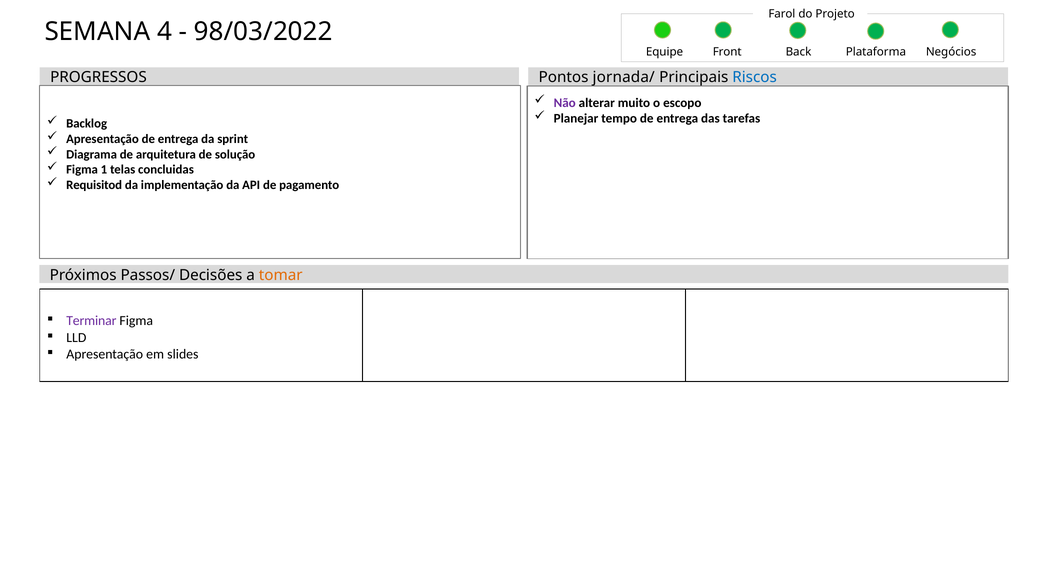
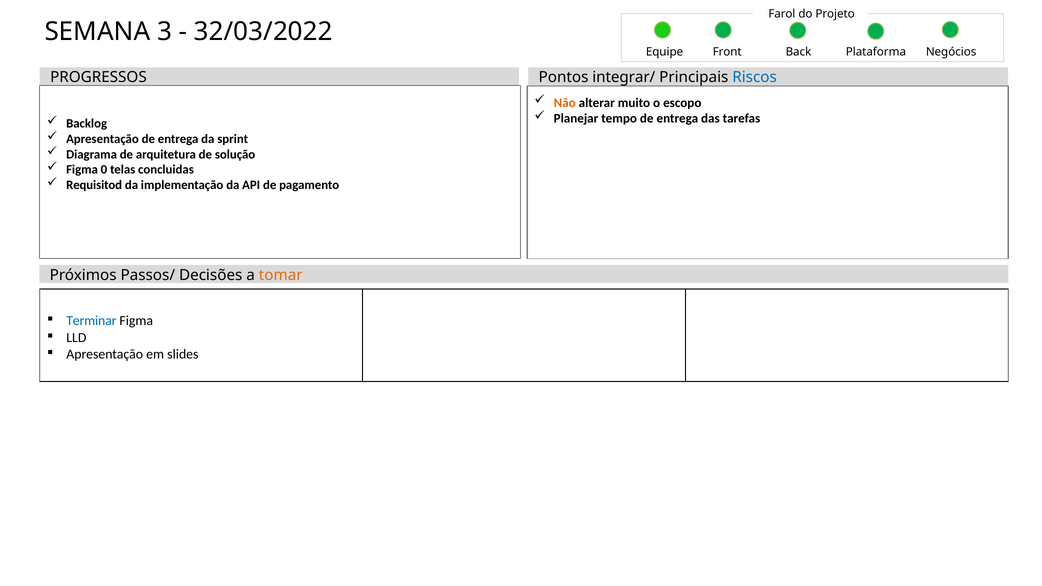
4: 4 -> 3 (164, 32)
98/03/2022: 98/03/2022 -> 32/03/2022 (263, 32)
jornada/: jornada/ -> integrar/ (624, 77)
Não colour: purple -> orange (565, 103)
1: 1 -> 0 (104, 170)
Terminar colour: purple -> blue (91, 321)
